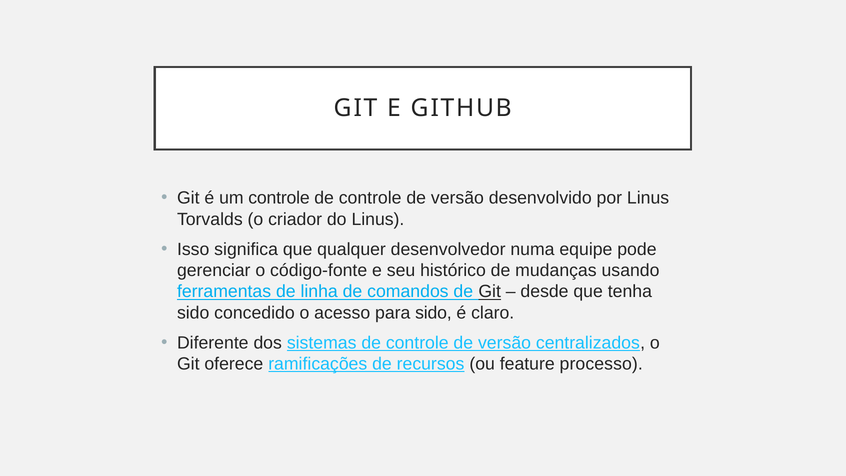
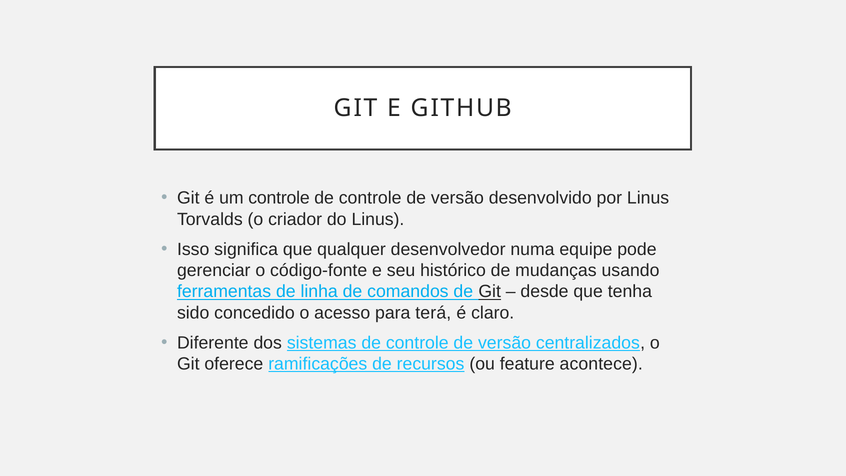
para sido: sido -> terá (433, 313)
processo: processo -> acontece (601, 364)
